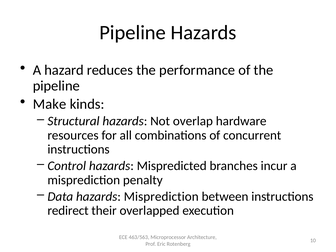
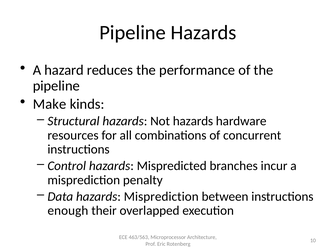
Not overlap: overlap -> hazards (193, 121)
redirect: redirect -> enough (68, 211)
